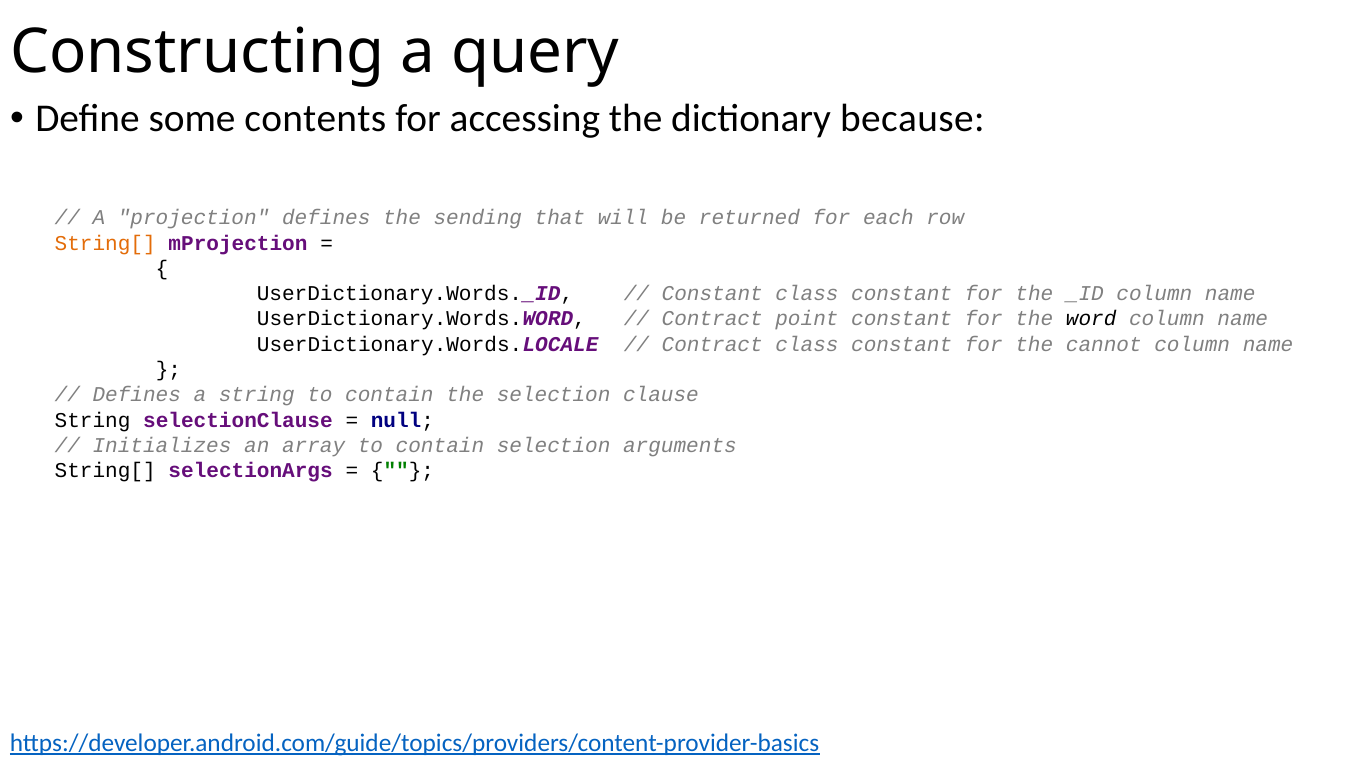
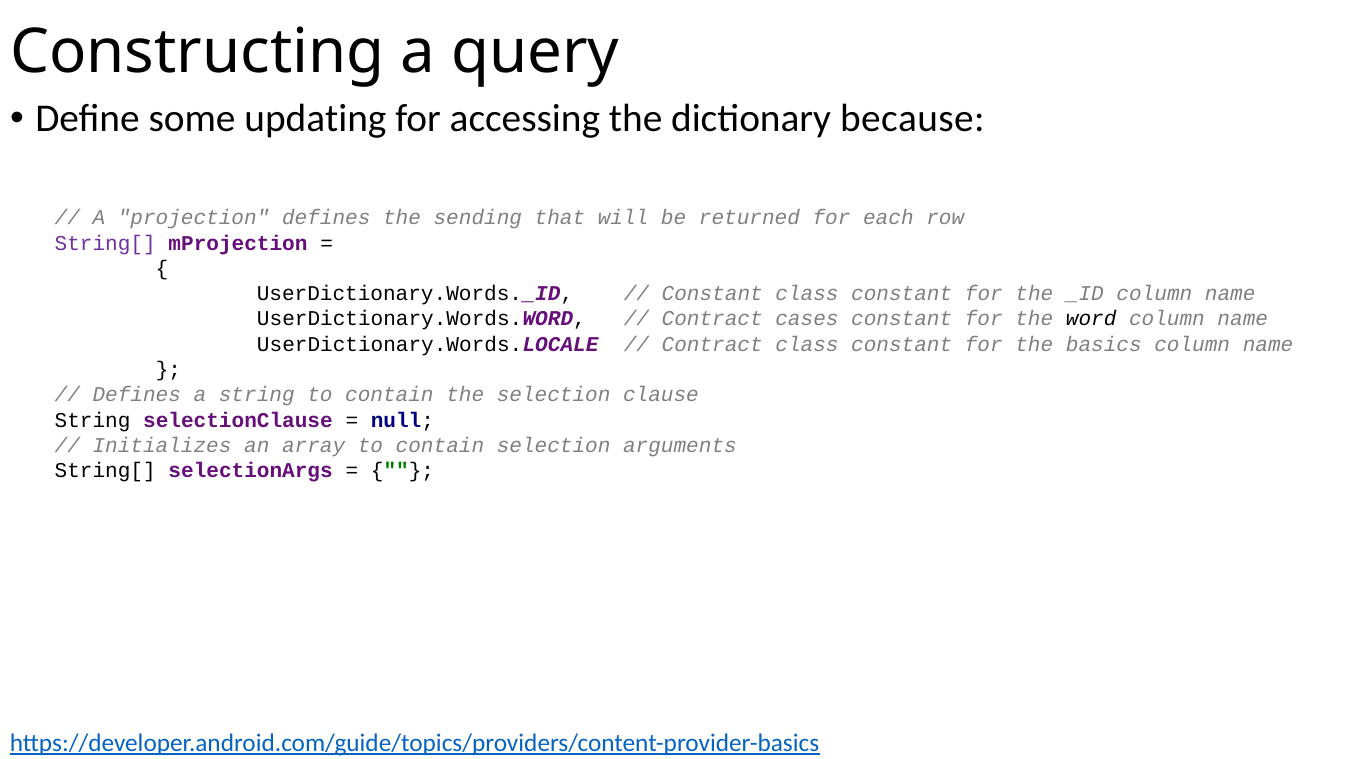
contents: contents -> updating (315, 119)
String[ colour: orange -> purple (105, 243)
point: point -> cases (807, 319)
cannot: cannot -> basics (1104, 344)
